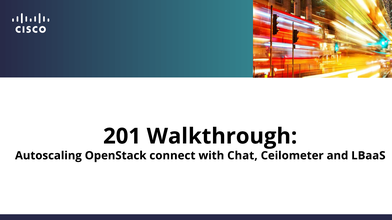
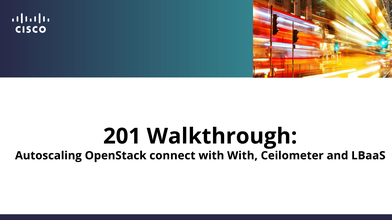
with Chat: Chat -> With (242, 156)
